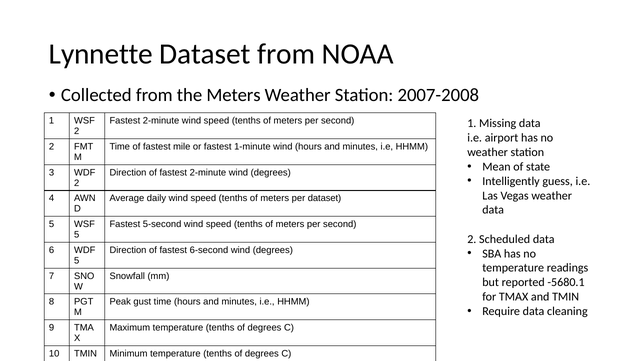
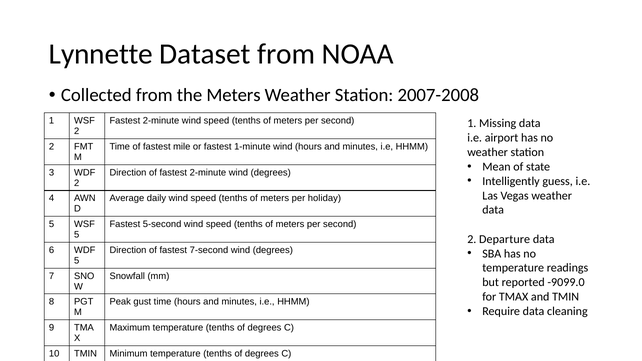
per dataset: dataset -> holiday (324, 198)
Scheduled: Scheduled -> Departure (505, 239)
6-second: 6-second -> 7-second (209, 250)
-5680.1: -5680.1 -> -9099.0 (566, 283)
